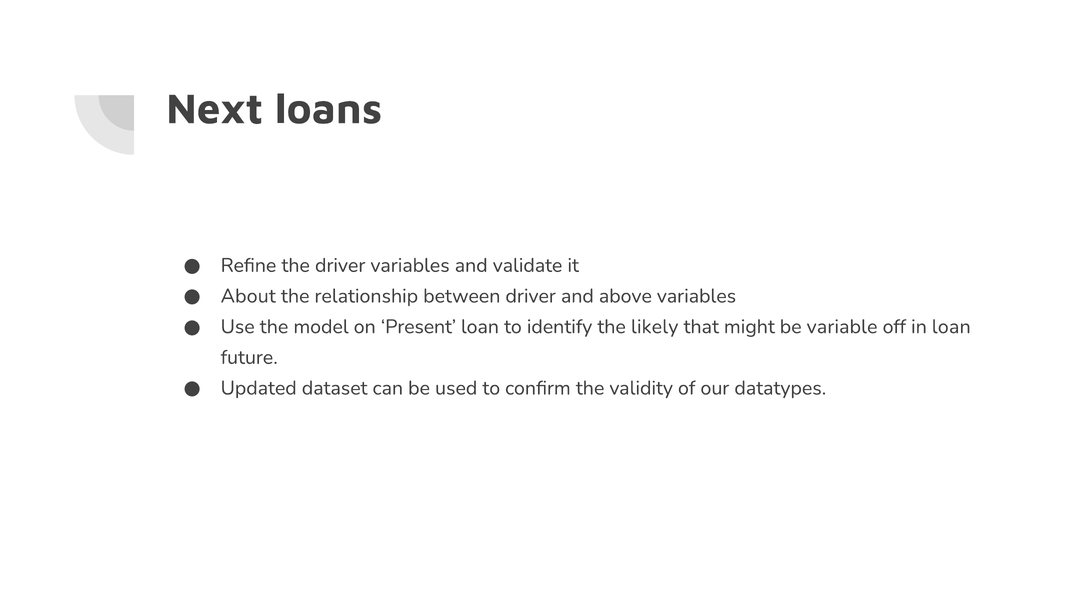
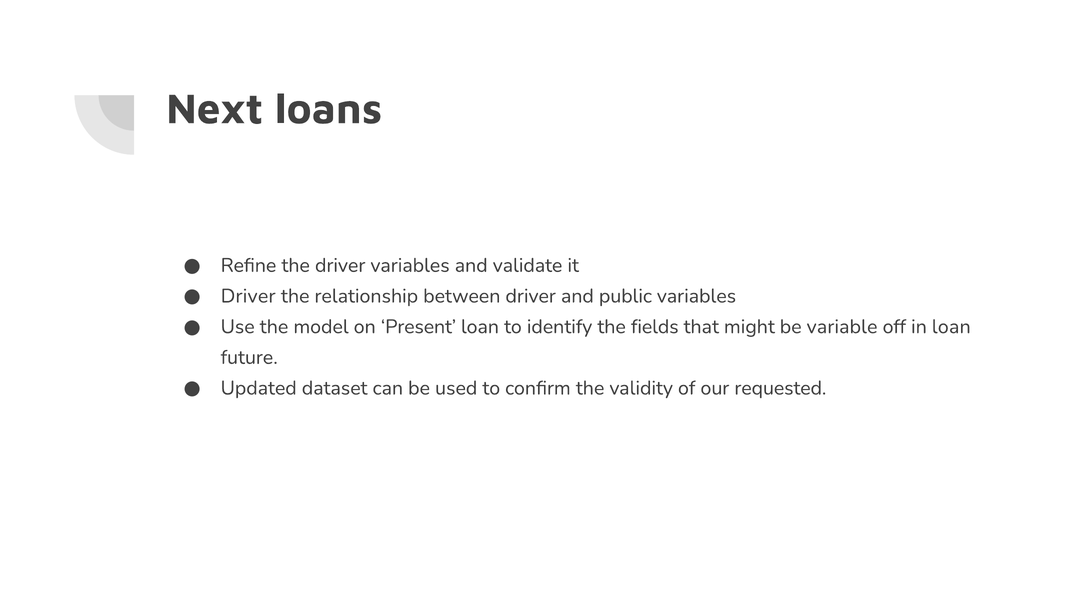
About: About -> Driver (248, 296)
above: above -> public (625, 296)
likely: likely -> fields (655, 326)
datatypes: datatypes -> requested (780, 388)
